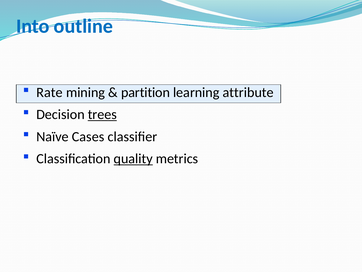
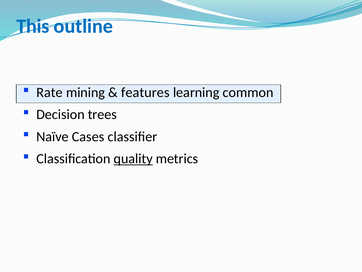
Into: Into -> This (33, 26)
partition: partition -> features (145, 92)
attribute: attribute -> common (248, 92)
trees underline: present -> none (102, 114)
